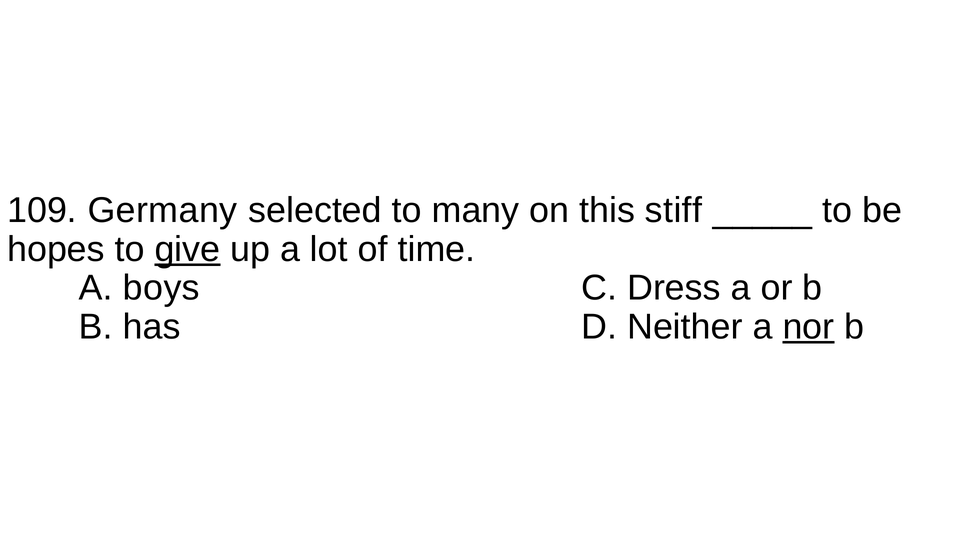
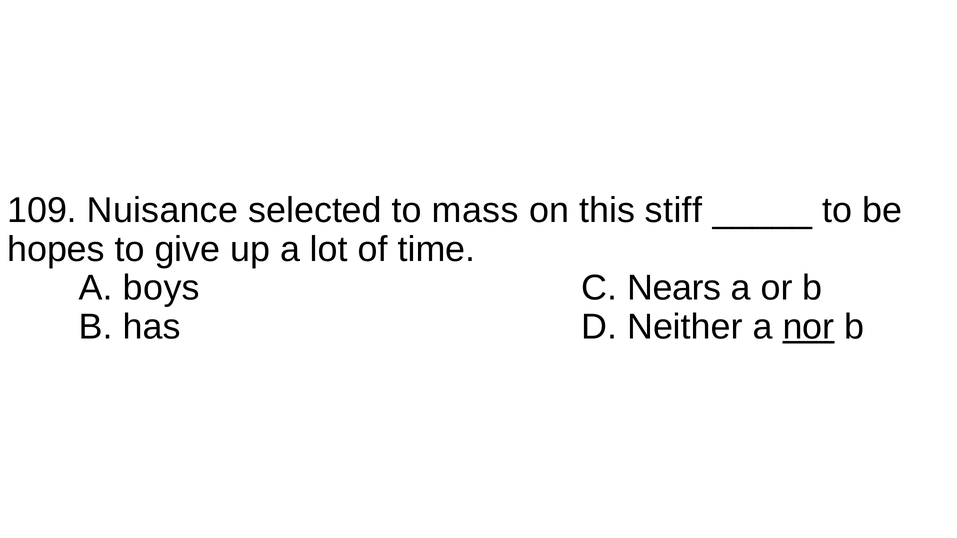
Germany: Germany -> Nuisance (162, 211)
many: many -> mass (475, 211)
give underline: present -> none (187, 250)
Dress: Dress -> Nears (674, 288)
